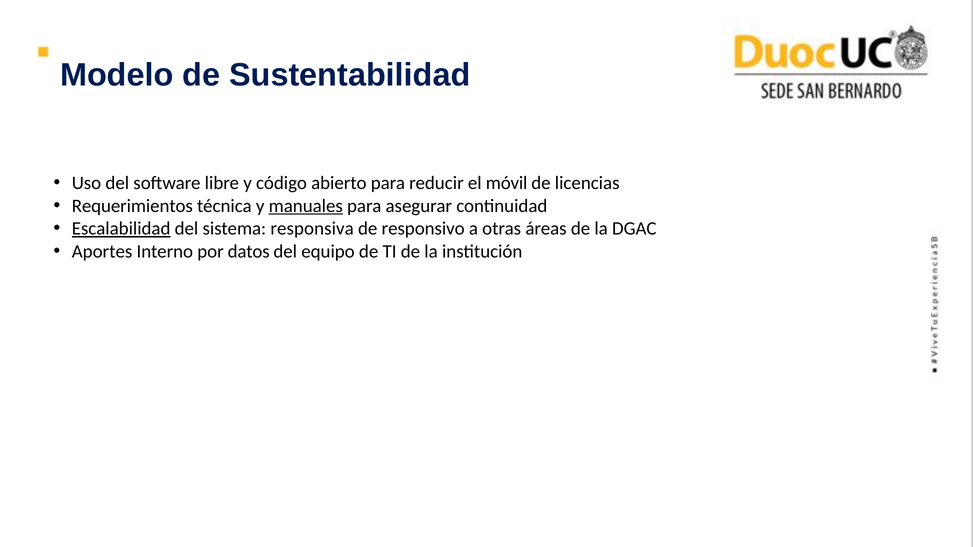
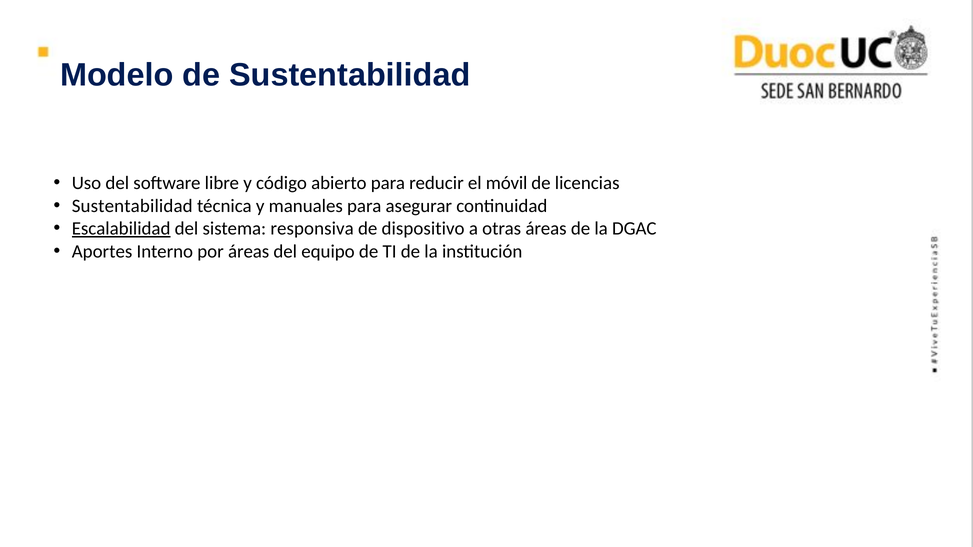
Requerimientos: Requerimientos -> Sustentabilidad (132, 206)
manuales underline: present -> none (306, 206)
responsivo: responsivo -> dispositivo (423, 229)
por datos: datos -> áreas (249, 251)
